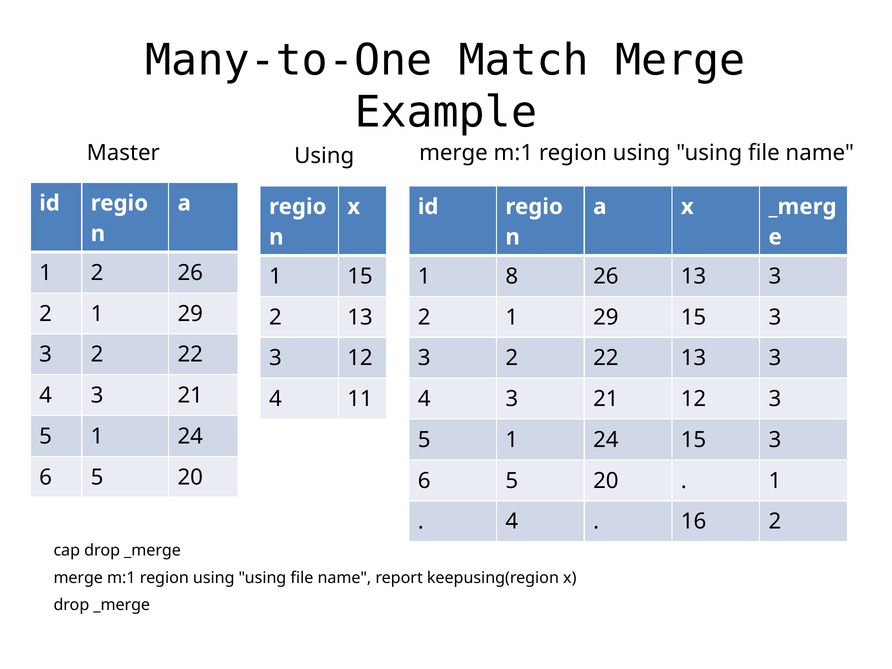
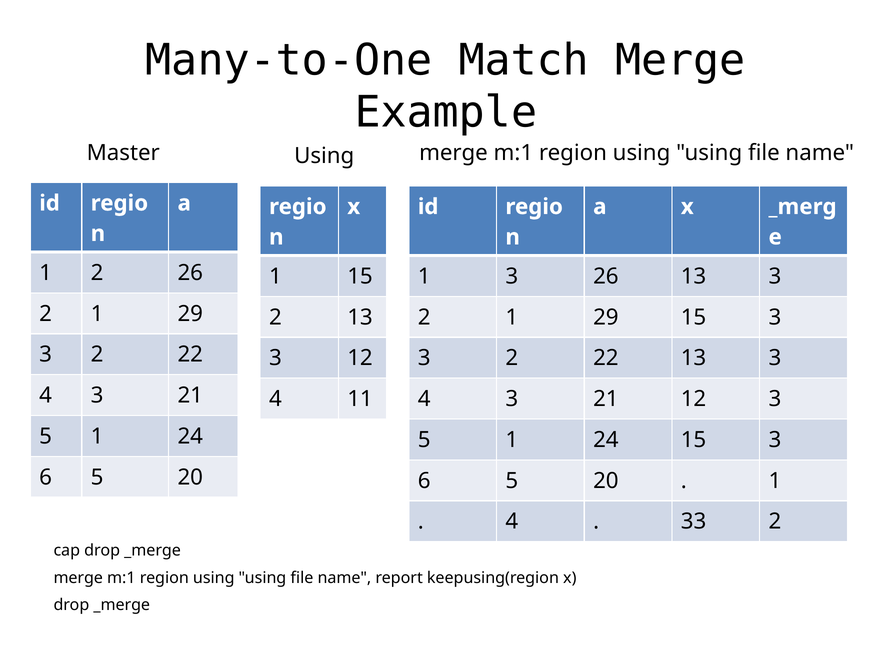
1 8: 8 -> 3 (512, 276)
16: 16 -> 33 (694, 522)
